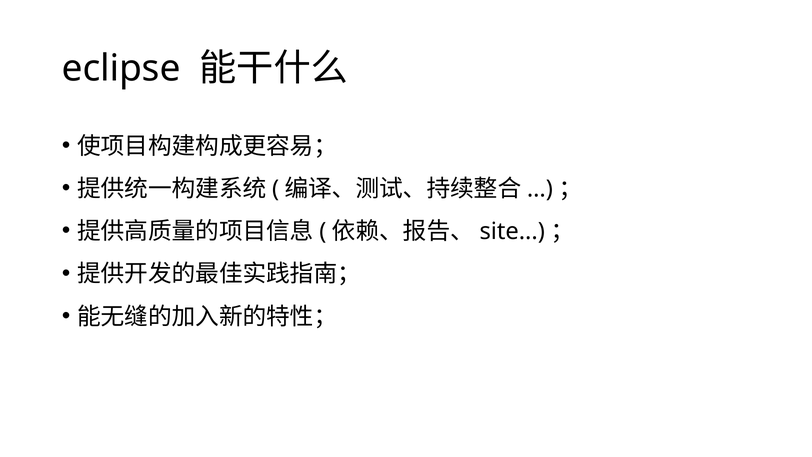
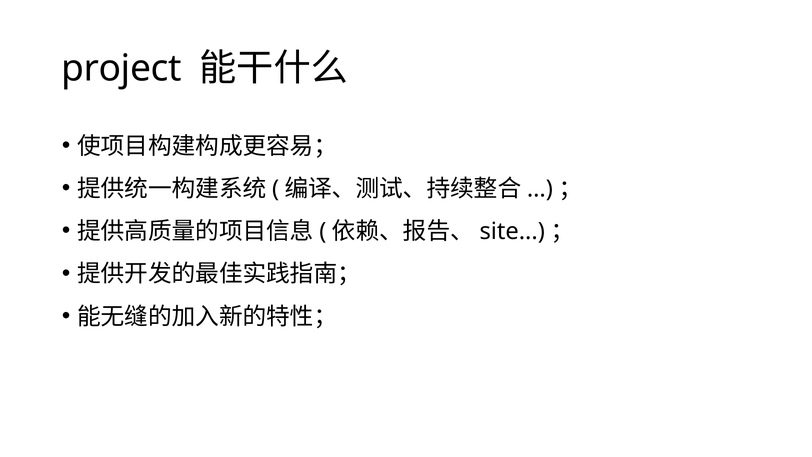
eclipse: eclipse -> project (121, 68)
